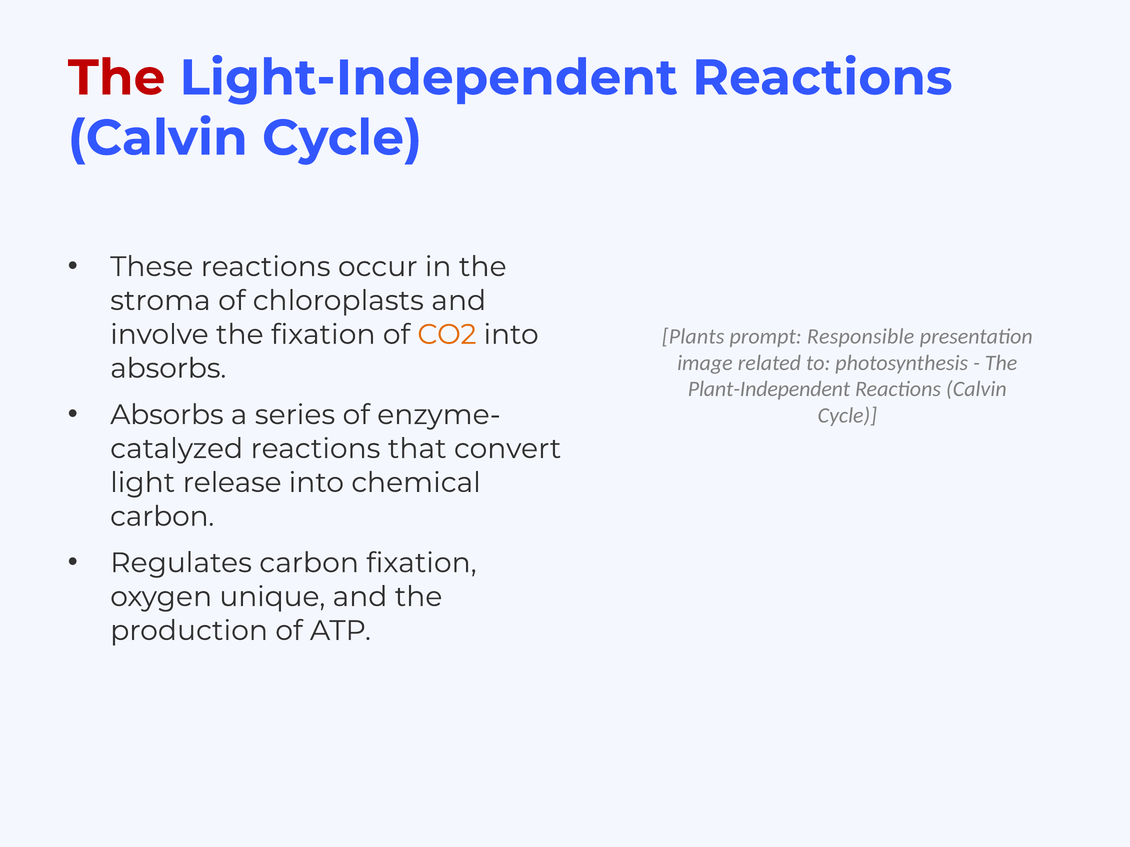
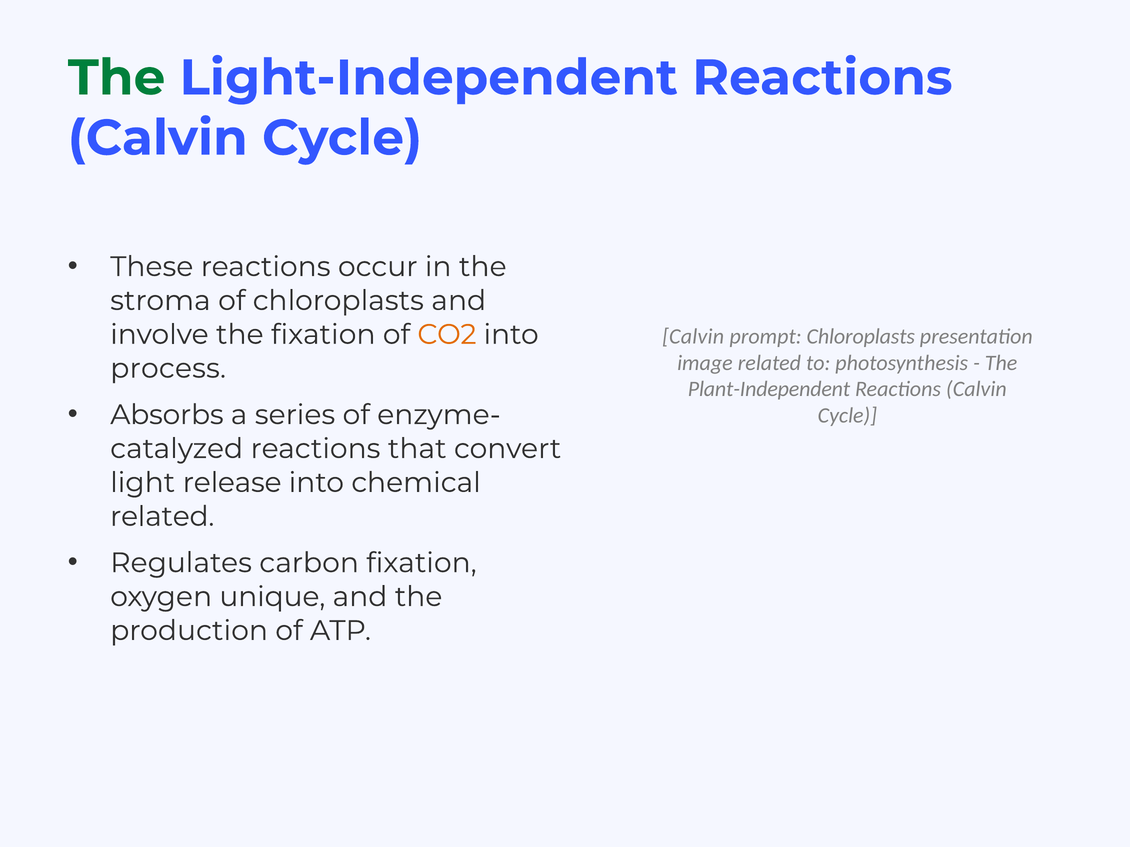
The colour: red -> green (117, 78)
Plants: Plants -> Calvin (693, 337)
prompt Responsible: Responsible -> Chloroplasts (861, 337)
absorbs: absorbs -> process (168, 369)
carbon: carbon -> related (162, 517)
